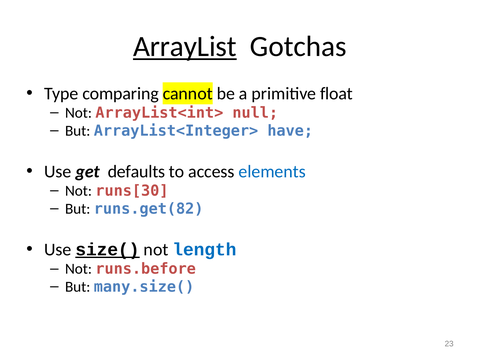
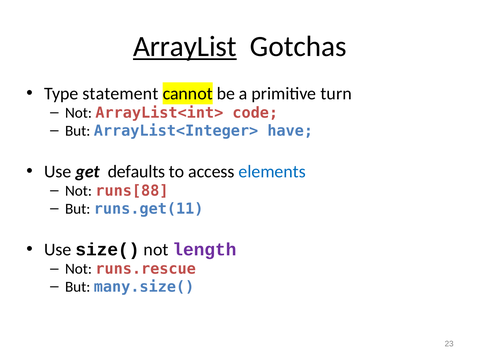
comparing: comparing -> statement (120, 94)
float: float -> turn (336, 94)
null: null -> code (255, 113)
runs[30: runs[30 -> runs[88 (132, 191)
runs.get(82: runs.get(82 -> runs.get(11 (149, 209)
size( underline: present -> none (108, 250)
length colour: blue -> purple (205, 250)
runs.before: runs.before -> runs.rescue (146, 269)
